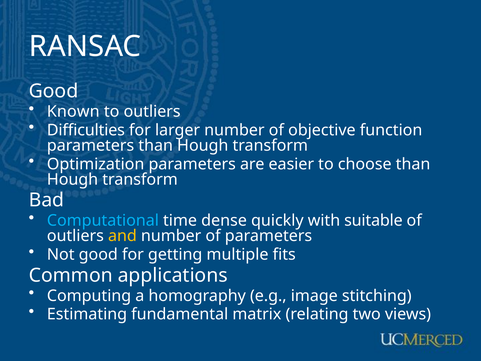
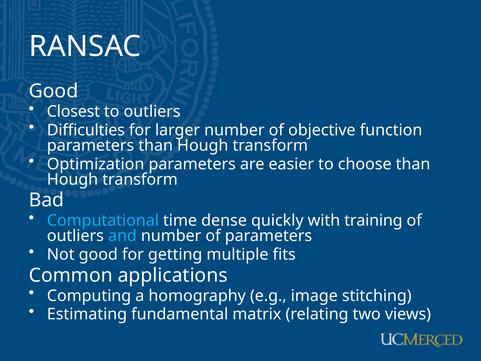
Known: Known -> Closest (73, 111)
suitable: suitable -> training (373, 220)
and colour: yellow -> light blue (122, 236)
